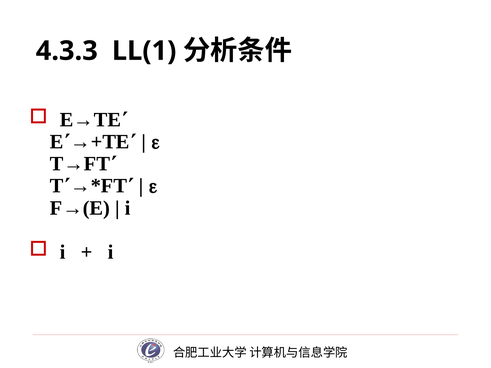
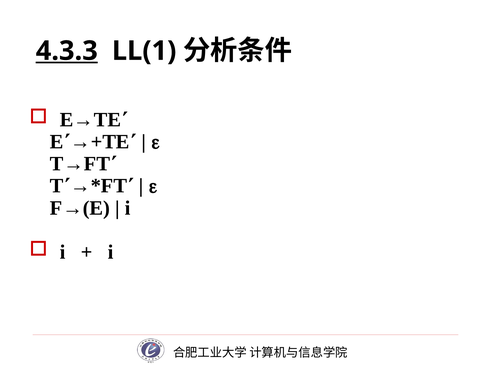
4.3.3 underline: none -> present (67, 51)
